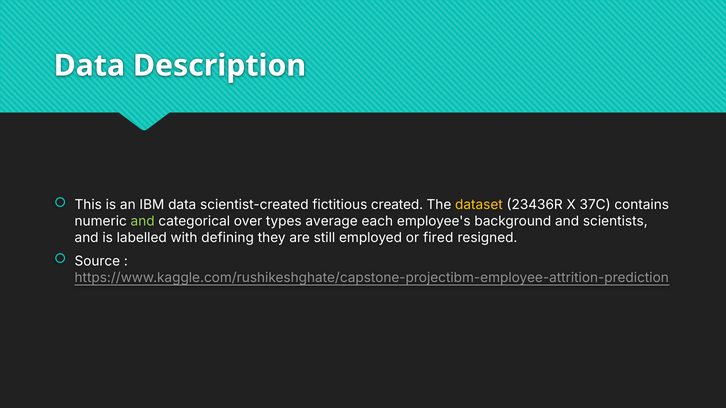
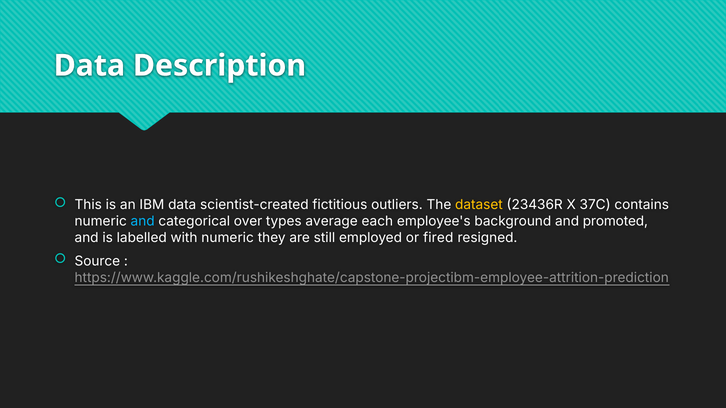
created: created -> outliers (397, 205)
and colour: light green -> light blue (143, 222)
scientists: scientists -> promoted (615, 222)
with defining: defining -> numeric (228, 238)
